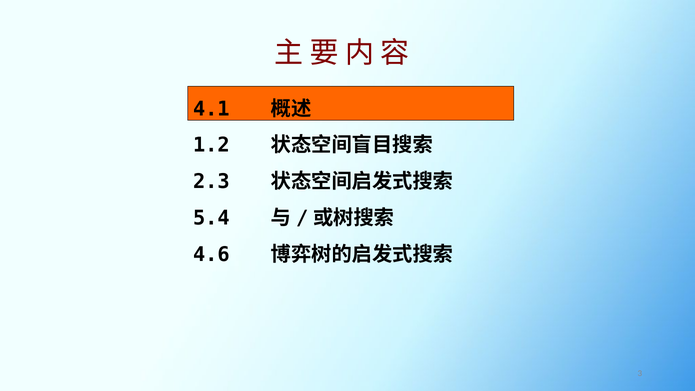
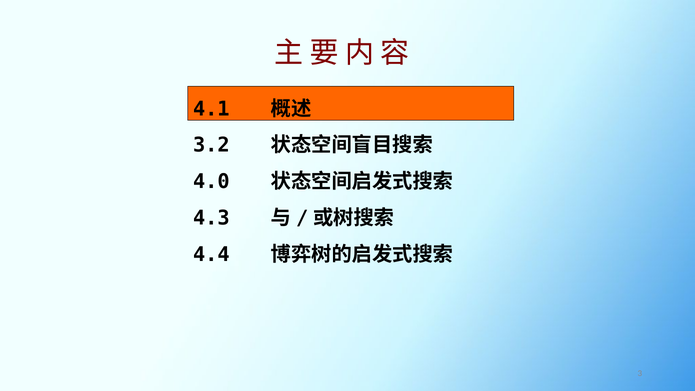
1.2: 1.2 -> 3.2 (211, 145)
2.3: 2.3 -> 4.0 (211, 182)
5.4: 5.4 -> 4.3 (211, 218)
4.6: 4.6 -> 4.4 (211, 254)
